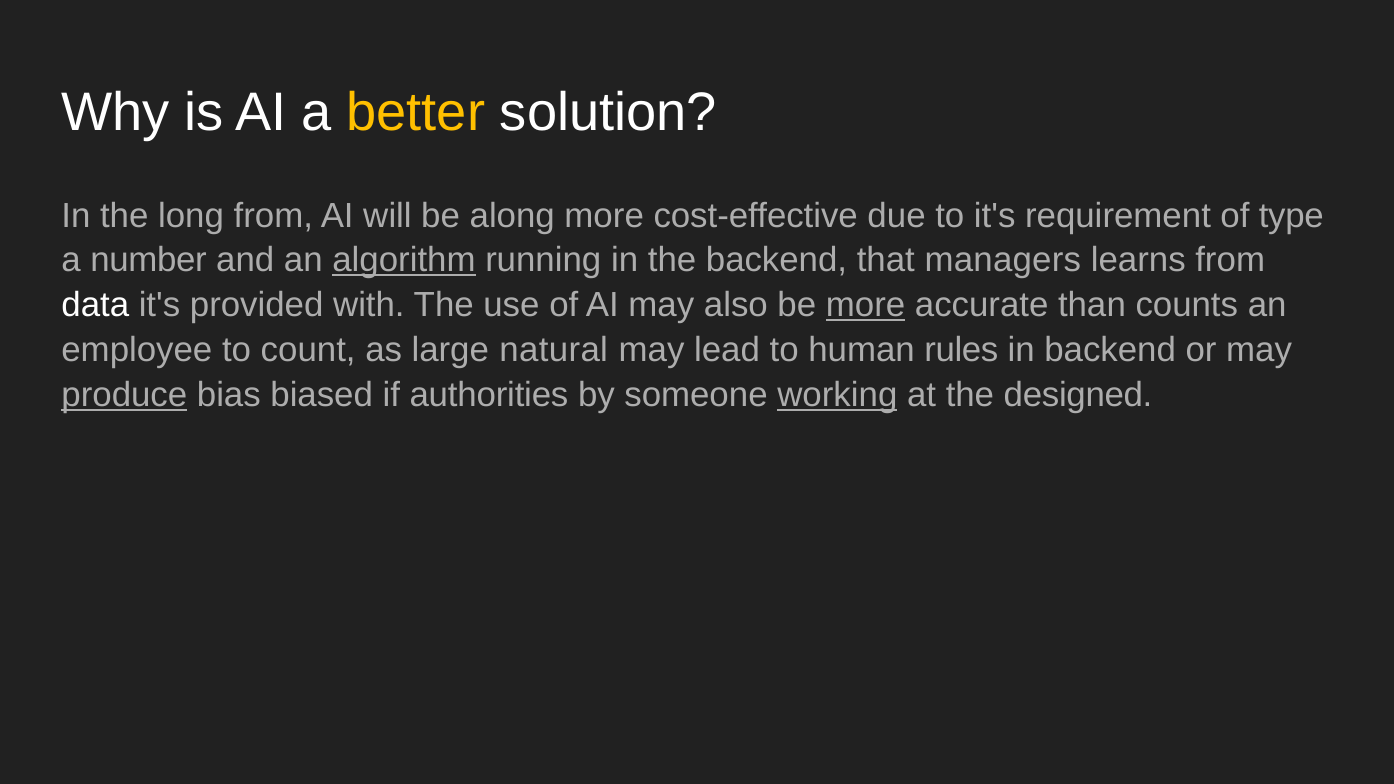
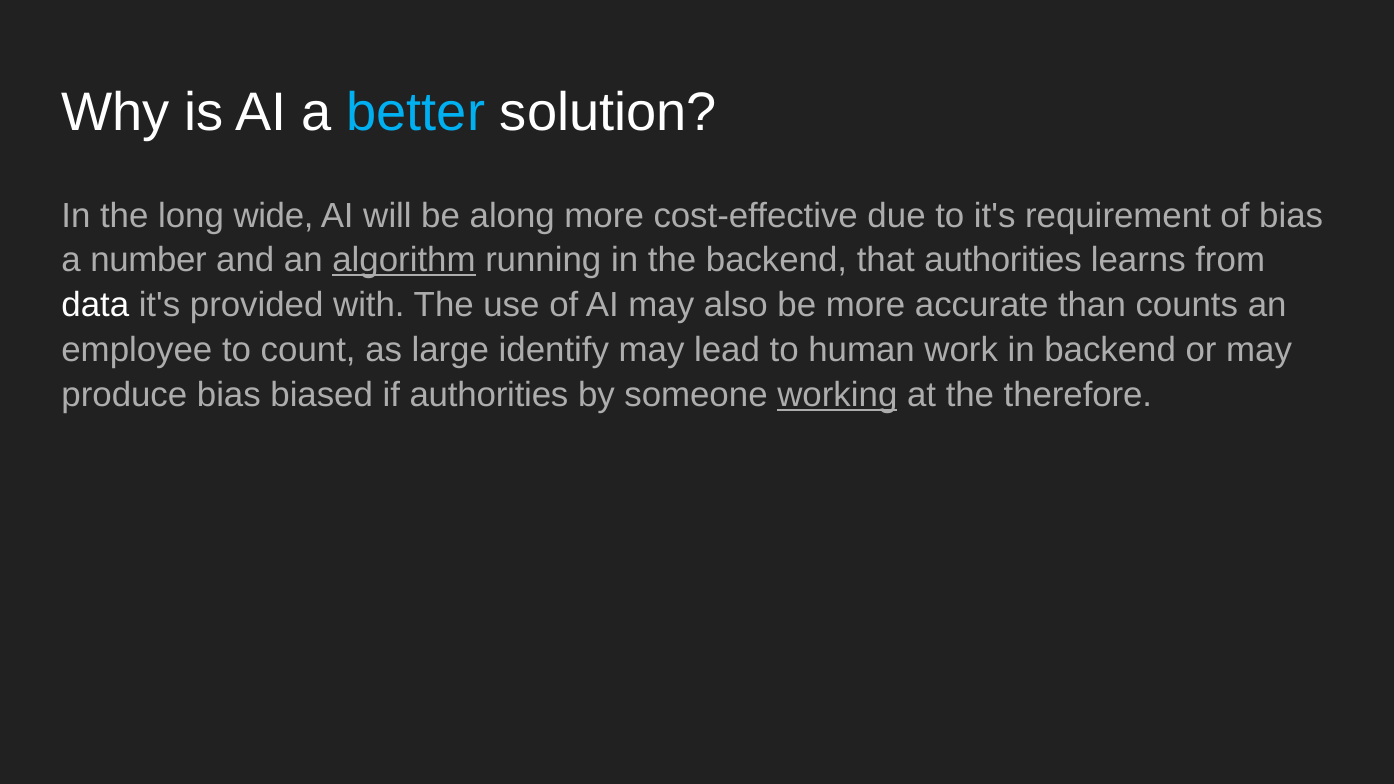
better colour: yellow -> light blue (416, 113)
long from: from -> wide (273, 216)
of type: type -> bias (1291, 216)
that managers: managers -> authorities (1003, 260)
more underline: present -> none (866, 305)
natural: natural -> identify (554, 350)
rules: rules -> work (961, 350)
produce underline: present -> none (124, 395)
designed: designed -> therefore (1078, 395)
